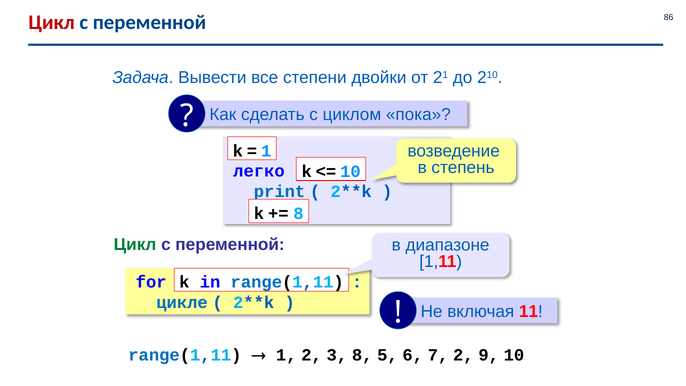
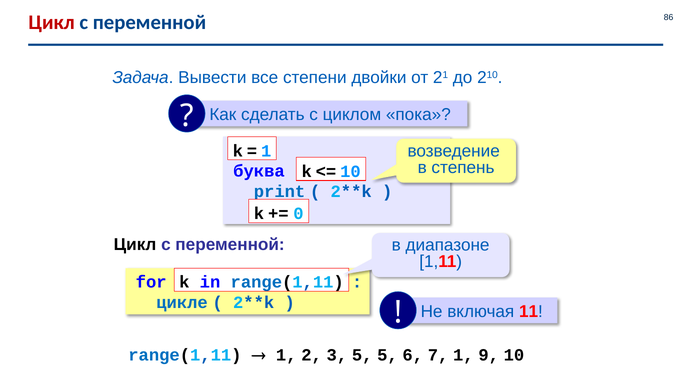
легко: легко -> буква (259, 171)
8: 8 -> 0 (298, 213)
Цикл colour: green -> black (135, 244)
3 8: 8 -> 5 (362, 355)
7 2: 2 -> 1 (463, 355)
